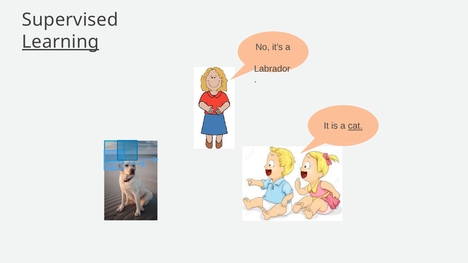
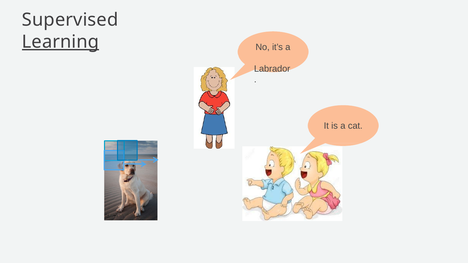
cat underline: present -> none (355, 126)
